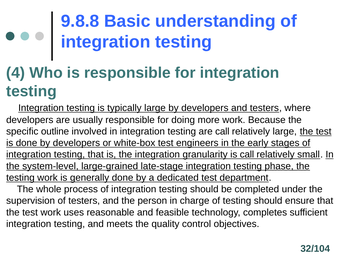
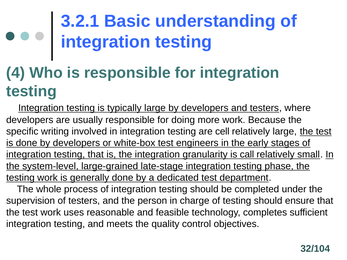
9.8.8: 9.8.8 -> 3.2.1 (80, 21)
outline: outline -> writing (55, 132)
are call: call -> cell (222, 132)
